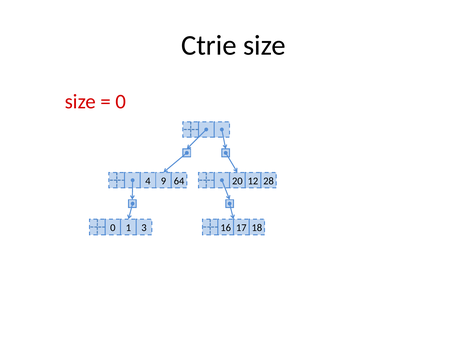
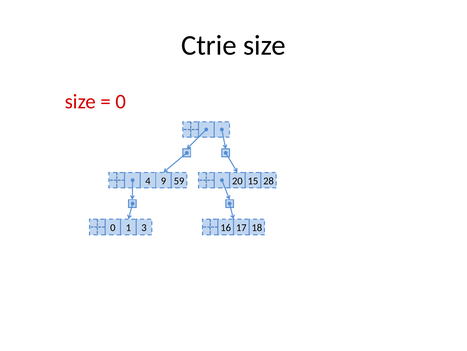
64: 64 -> 59 (179, 181)
12: 12 -> 15 (253, 181)
